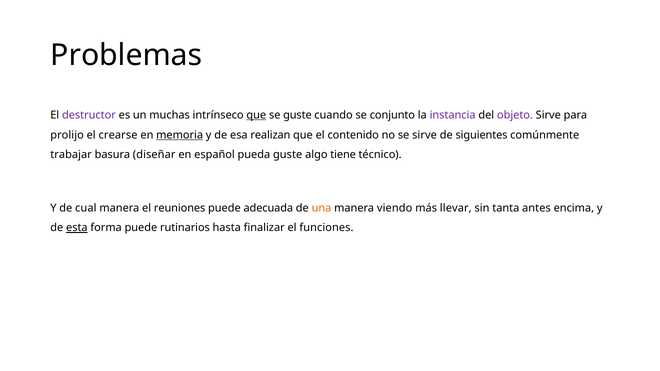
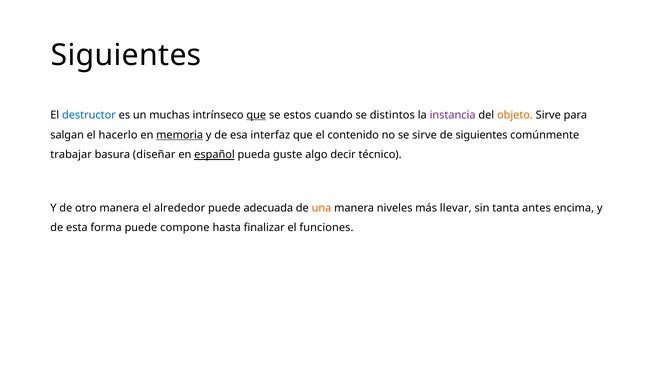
Problemas: Problemas -> Siguientes (126, 55)
destructor colour: purple -> blue (89, 115)
se guste: guste -> estos (297, 115)
conjunto: conjunto -> distintos (392, 115)
objeto colour: purple -> orange (515, 115)
prolijo: prolijo -> salgan (67, 135)
crearse: crearse -> hacerlo (118, 135)
realizan: realizan -> interfaz (270, 135)
español underline: none -> present (215, 155)
tiene: tiene -> decir (343, 155)
cual: cual -> otro (86, 208)
reuniones: reuniones -> alrededor (180, 208)
viendo: viendo -> niveles (395, 208)
esta underline: present -> none (77, 228)
rutinarios: rutinarios -> compone (185, 228)
